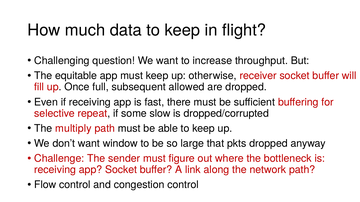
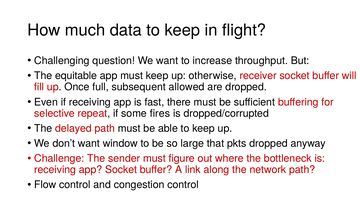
slow: slow -> fires (160, 114)
multiply: multiply -> delayed (73, 129)
